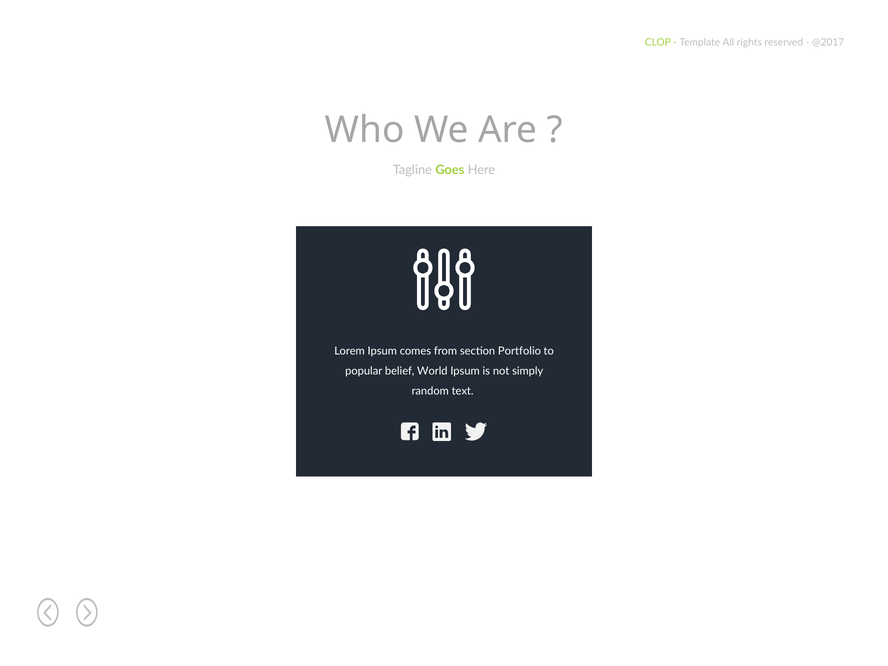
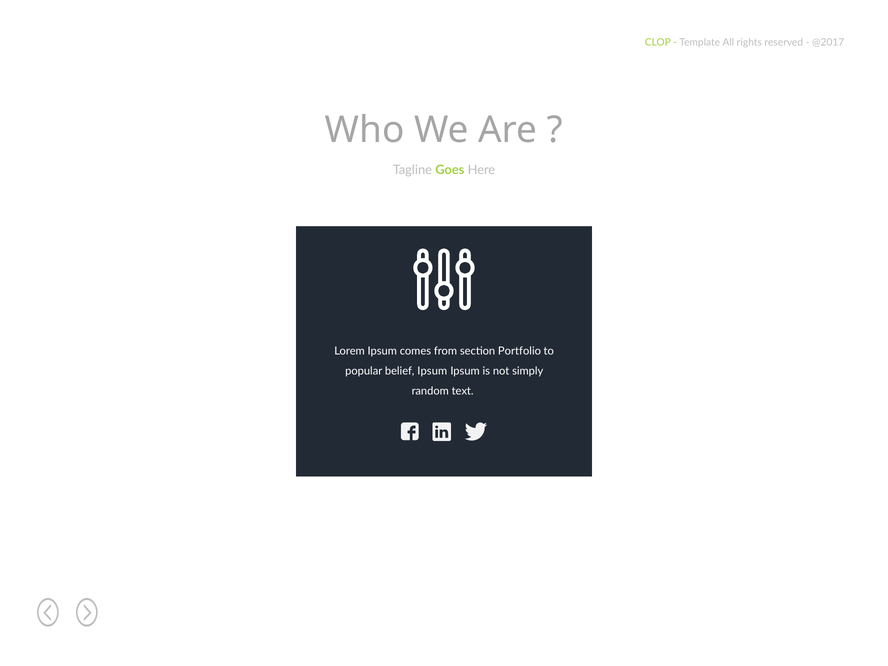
belief World: World -> Ipsum (432, 371)
